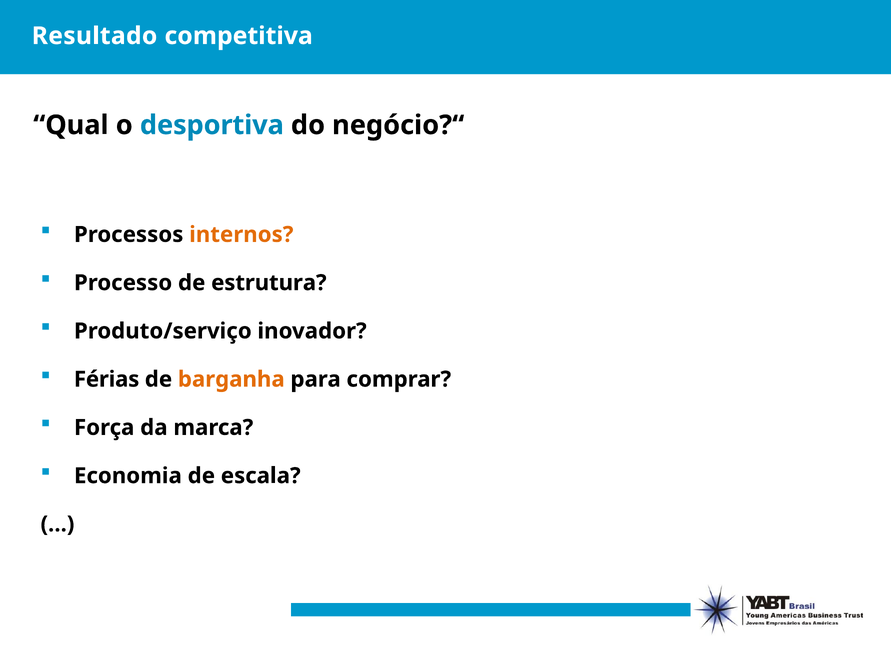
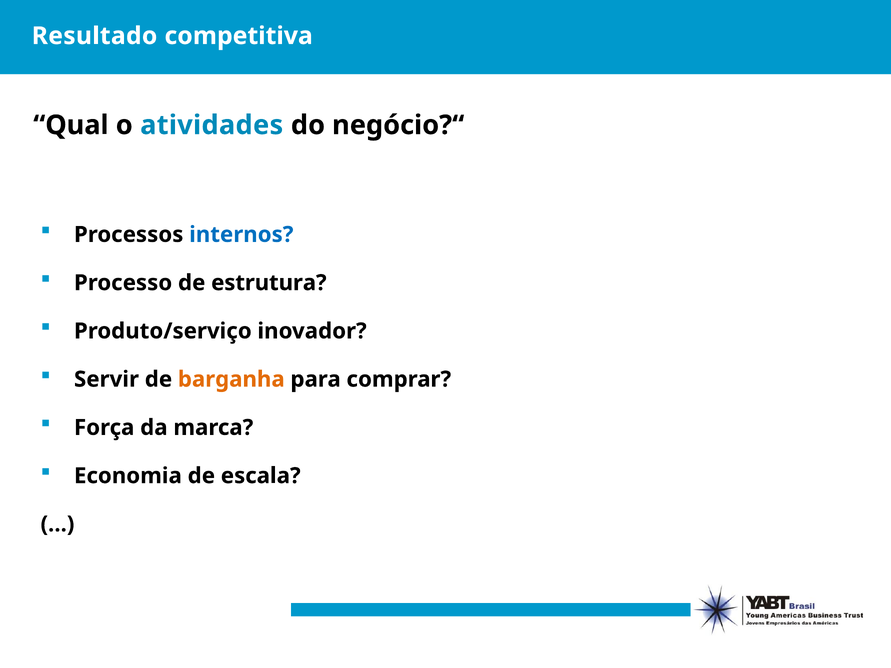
desportiva: desportiva -> atividades (212, 125)
internos colour: orange -> blue (241, 235)
Férias: Férias -> Servir (106, 379)
